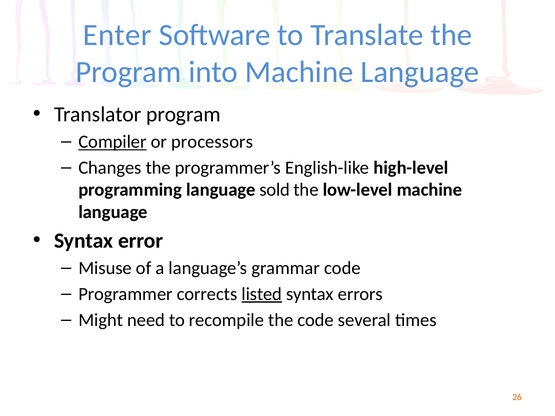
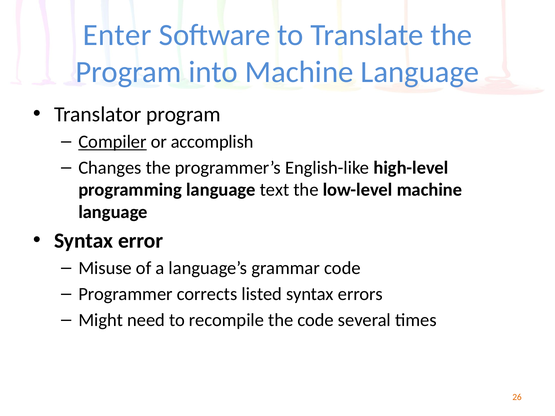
processors: processors -> accomplish (212, 142)
sold: sold -> text (274, 190)
listed underline: present -> none (262, 294)
